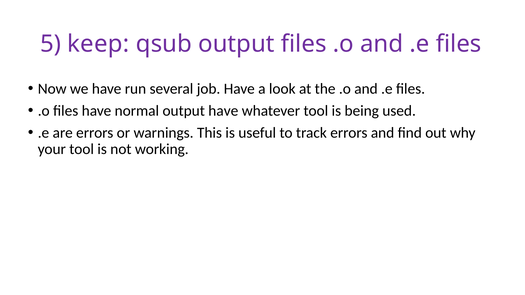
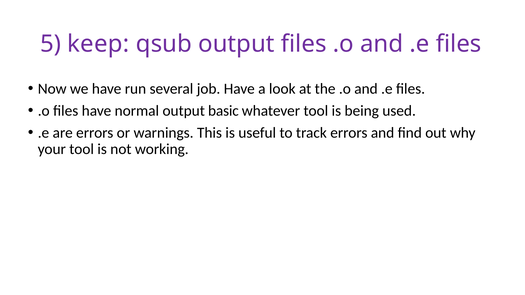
output have: have -> basic (223, 111)
